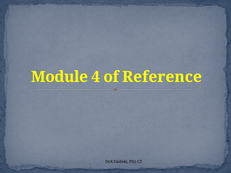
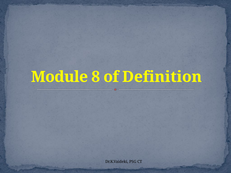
4: 4 -> 8 (96, 77)
Reference: Reference -> Definition (162, 77)
